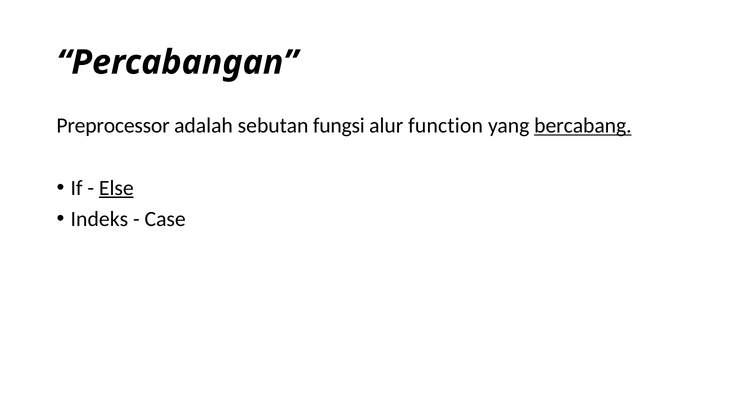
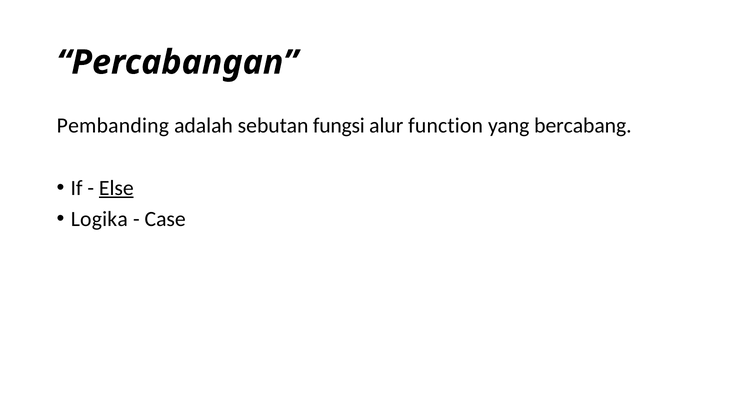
Preprocessor: Preprocessor -> Pembanding (113, 126)
bercabang underline: present -> none (583, 126)
Indeks: Indeks -> Logika (99, 219)
